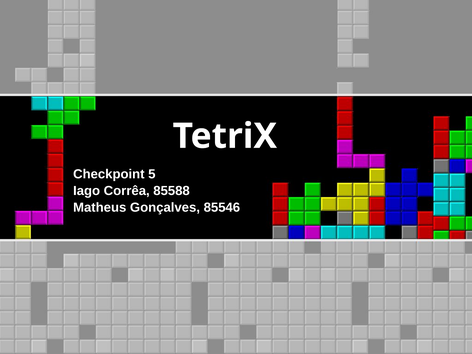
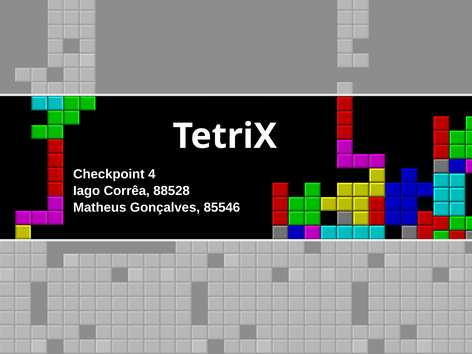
5: 5 -> 4 (152, 174)
85588: 85588 -> 88528 (172, 191)
